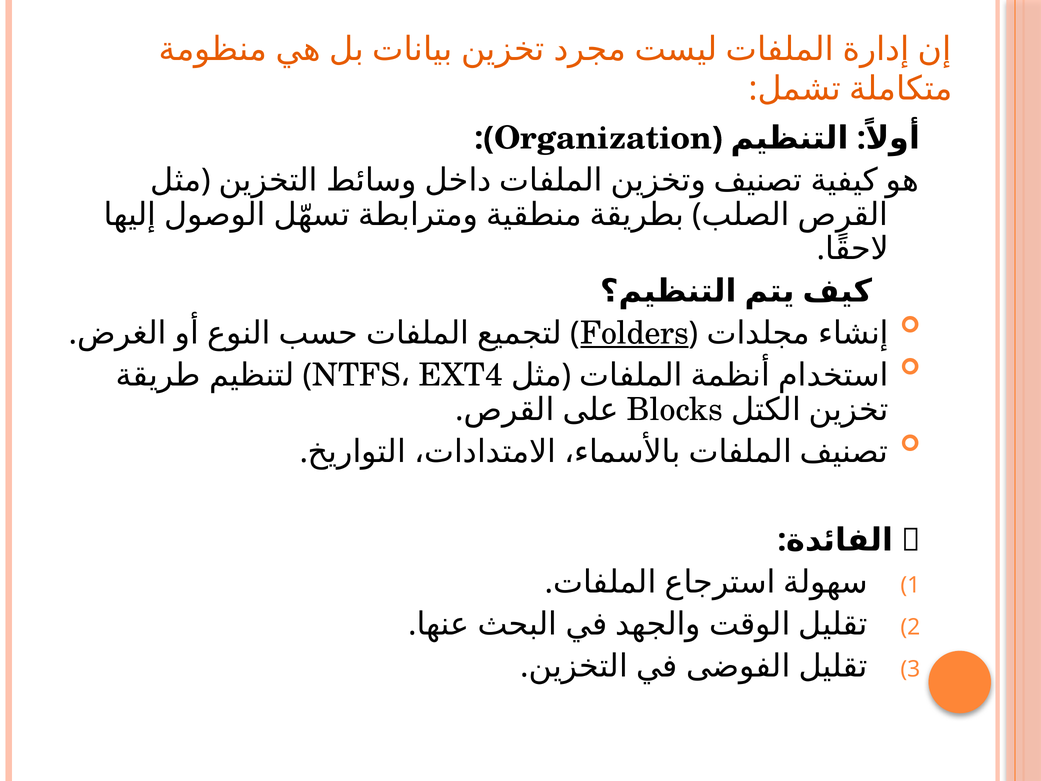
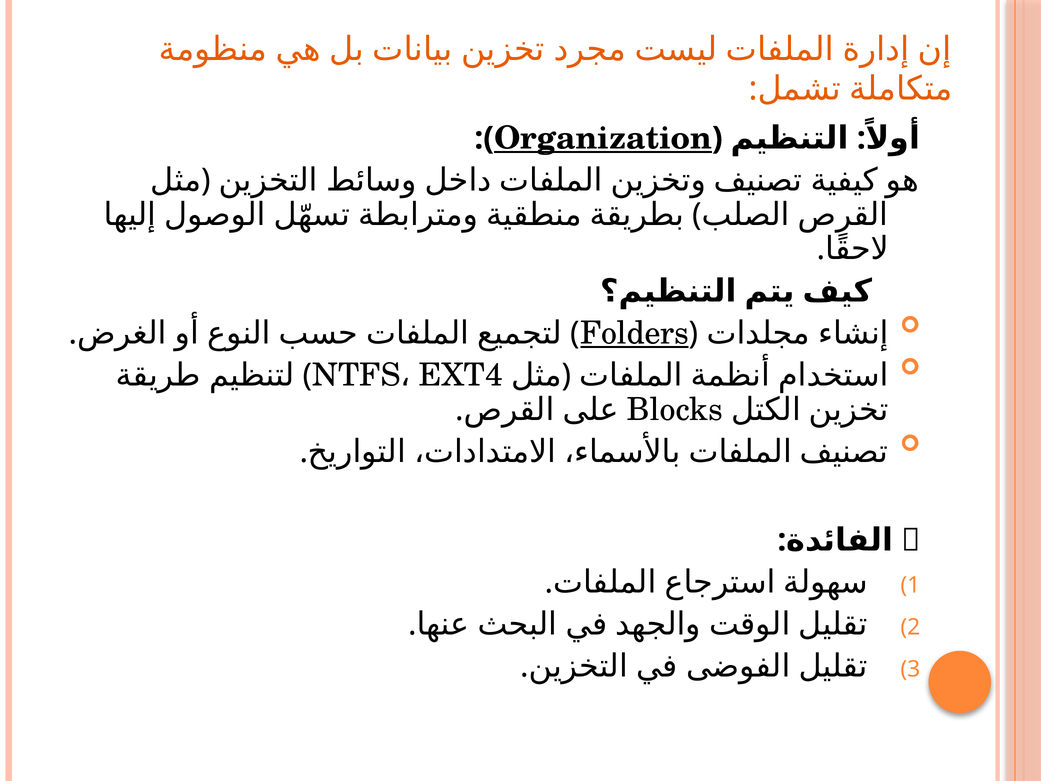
Organization underline: none -> present (603, 138)
